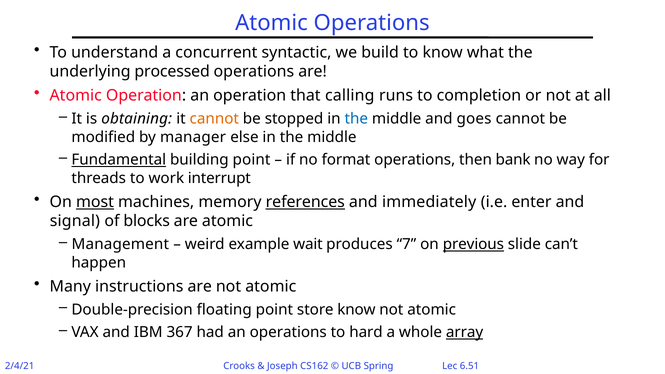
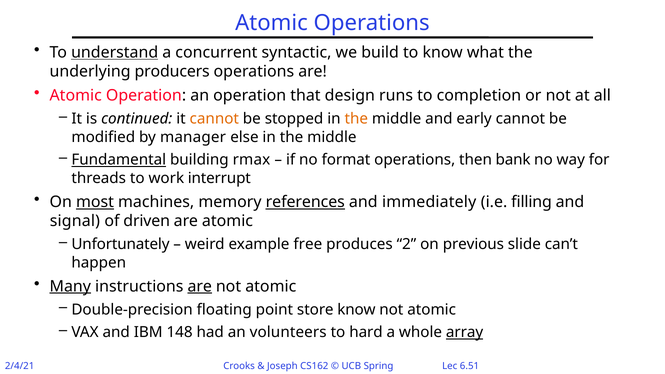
understand underline: none -> present (115, 52)
processed: processed -> producers (172, 72)
calling: calling -> design (350, 96)
obtaining: obtaining -> continued (137, 119)
the colour: blue -> orange (356, 119)
goes: goes -> early (474, 119)
building point: point -> rmax (251, 160)
enter: enter -> filling (532, 202)
blocks: blocks -> driven (147, 221)
Management: Management -> Unfortunately (120, 244)
wait: wait -> free (308, 244)
7: 7 -> 2 (406, 244)
previous underline: present -> none (473, 244)
Many underline: none -> present (70, 286)
are underline: none -> present (200, 286)
367: 367 -> 148 (180, 332)
an operations: operations -> volunteers (288, 332)
